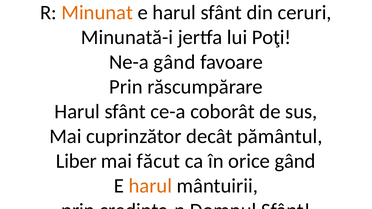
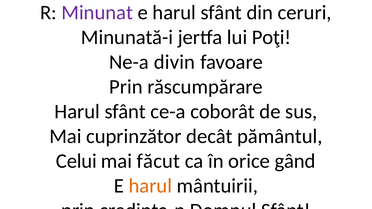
Minunat colour: orange -> purple (97, 12)
Ne-a gând: gând -> divin (174, 62)
Liber: Liber -> Celui (76, 161)
